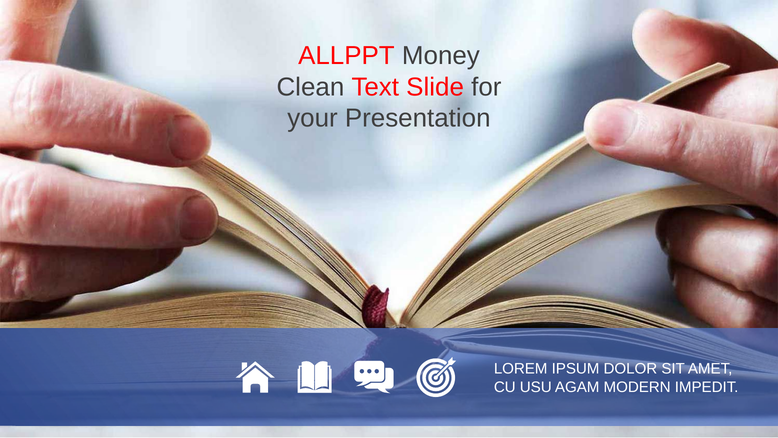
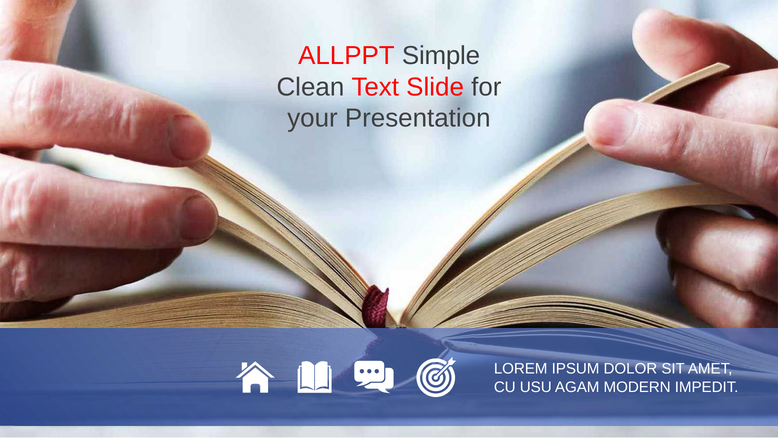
Money: Money -> Simple (441, 56)
